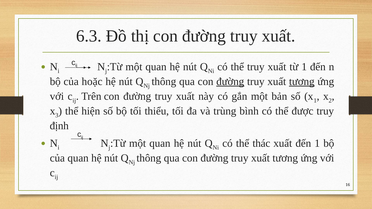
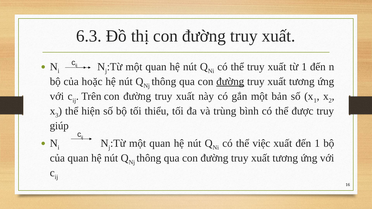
tương underline: present -> none (302, 82)
định: định -> giúp (59, 126)
thác: thác -> việc (261, 143)
